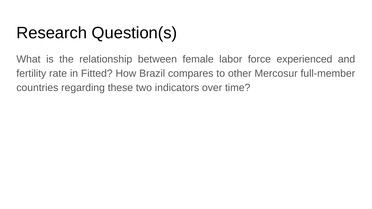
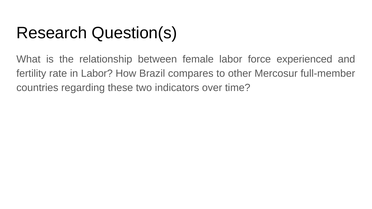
in Fitted: Fitted -> Labor (97, 74)
